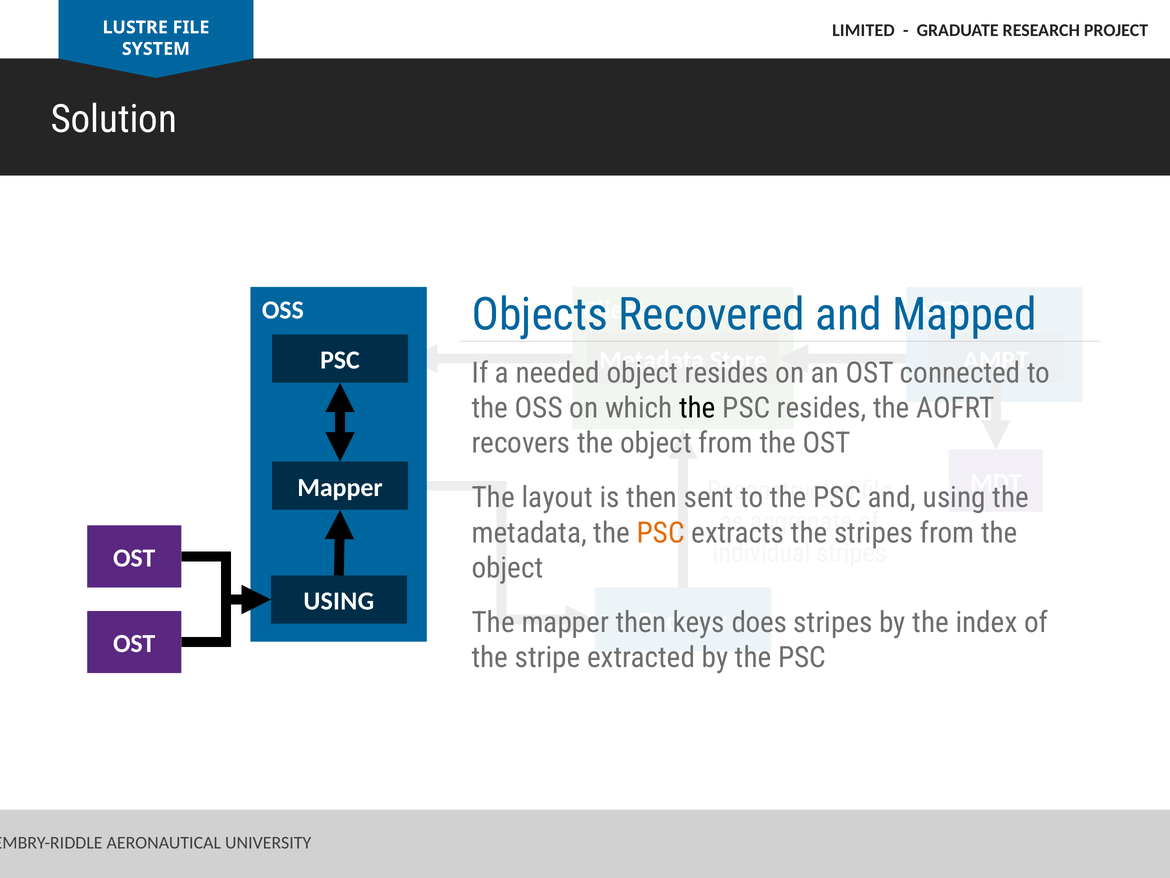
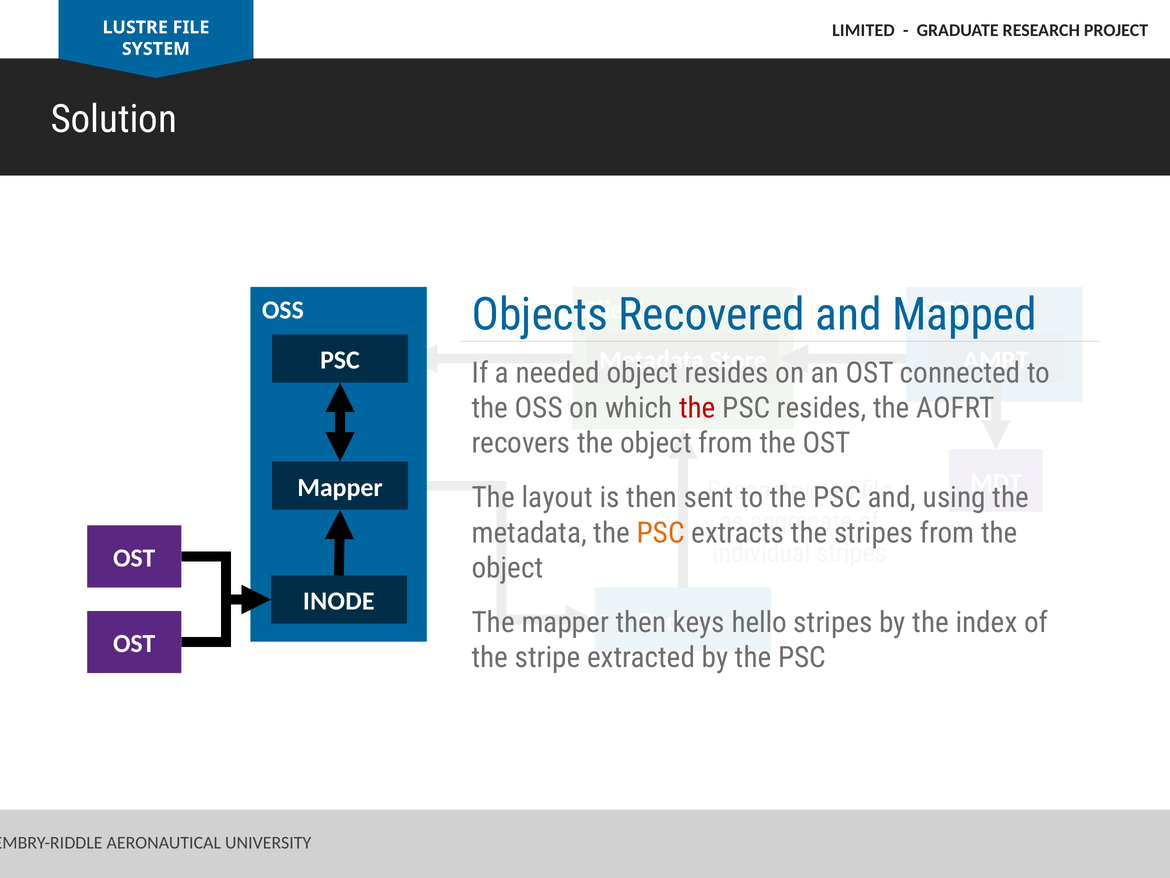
the colour: black -> red (697, 408)
USING: USING -> INODE (339, 601)
does: does -> hello (759, 622)
